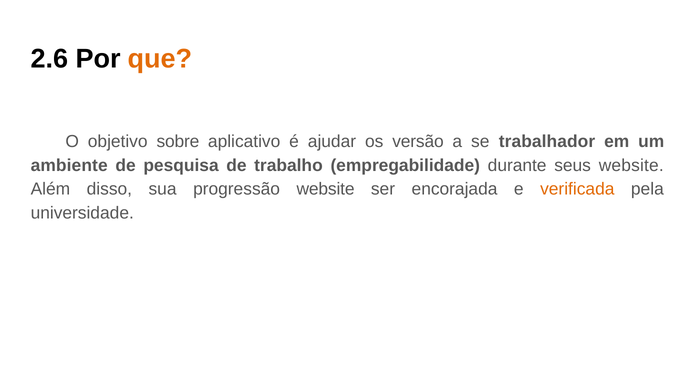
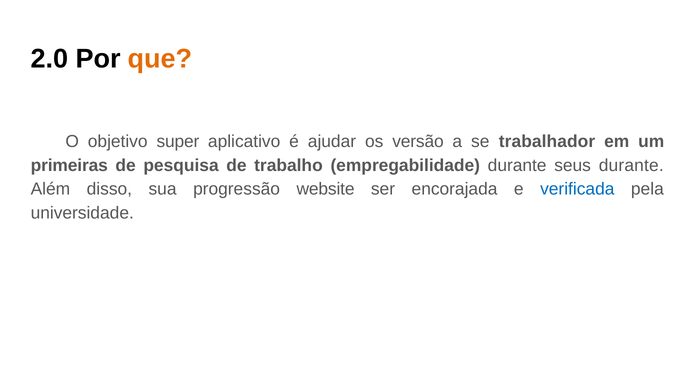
2.6: 2.6 -> 2.0 (49, 59)
sobre: sobre -> super (178, 141)
ambiente: ambiente -> primeiras (69, 165)
seus website: website -> durante (631, 165)
verificada colour: orange -> blue (577, 189)
